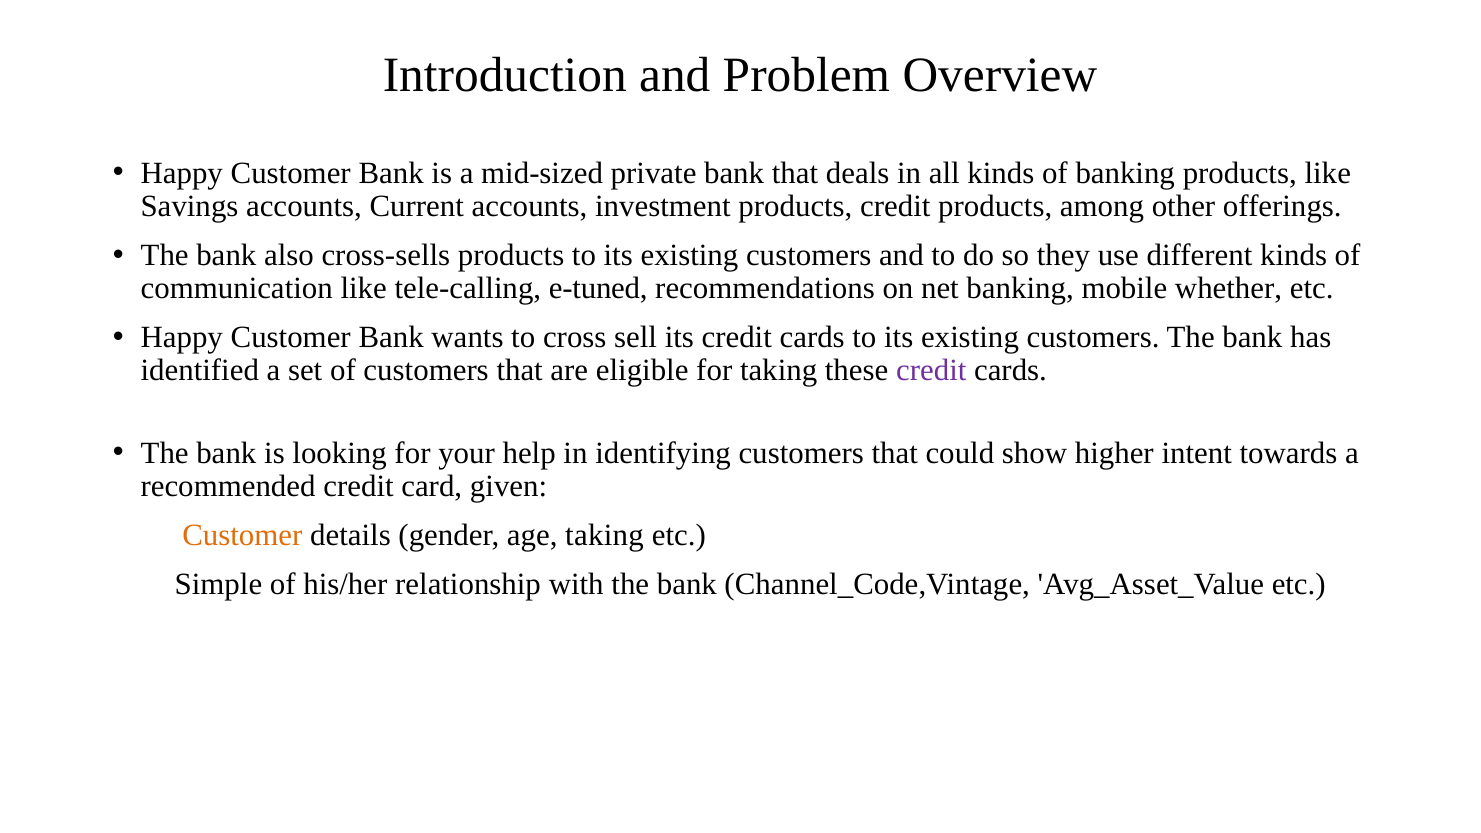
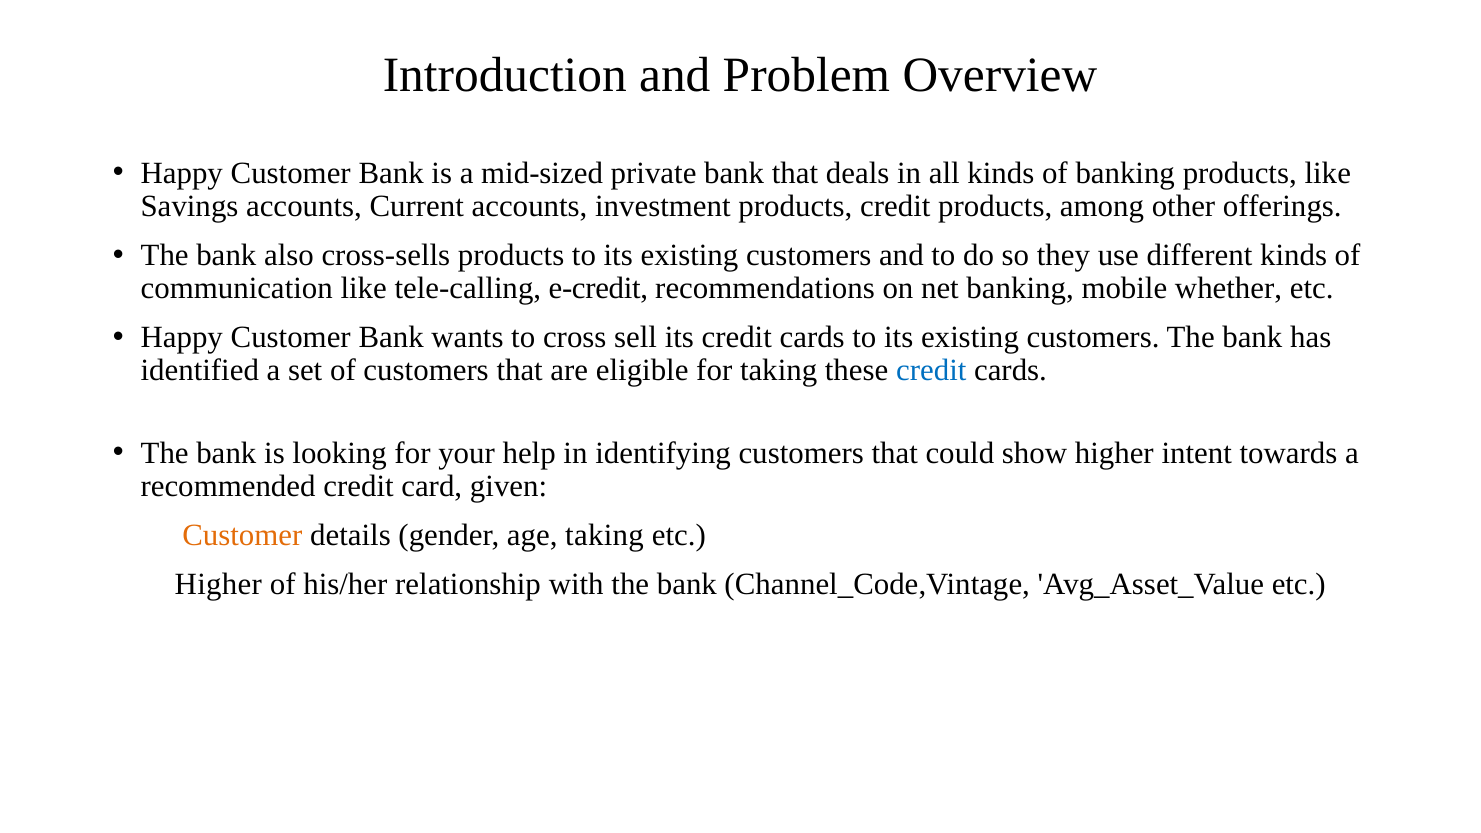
e-tuned: e-tuned -> e-credit (598, 289)
credit colour: purple -> blue (931, 371)
Simple: Simple -> Higher (218, 584)
